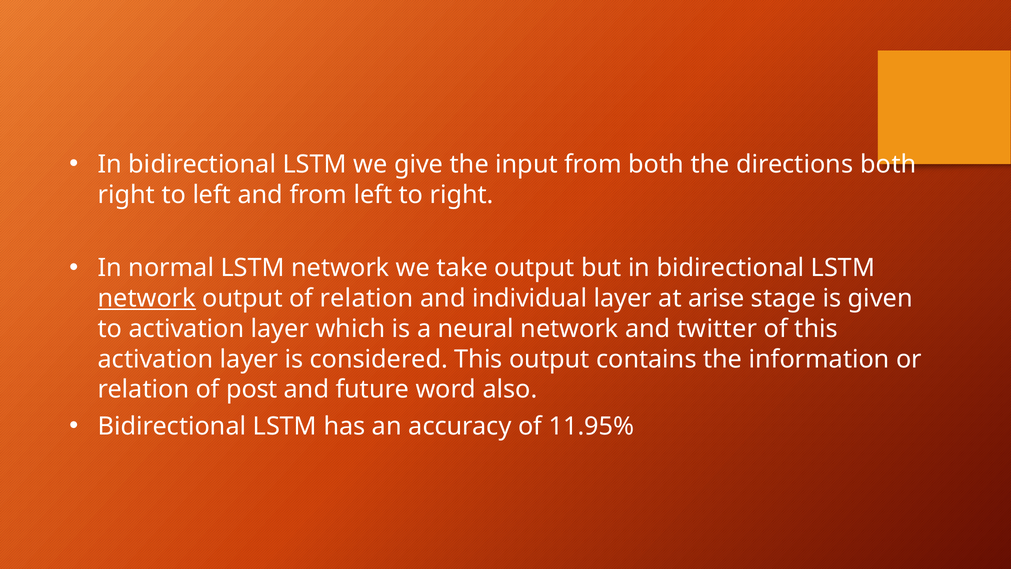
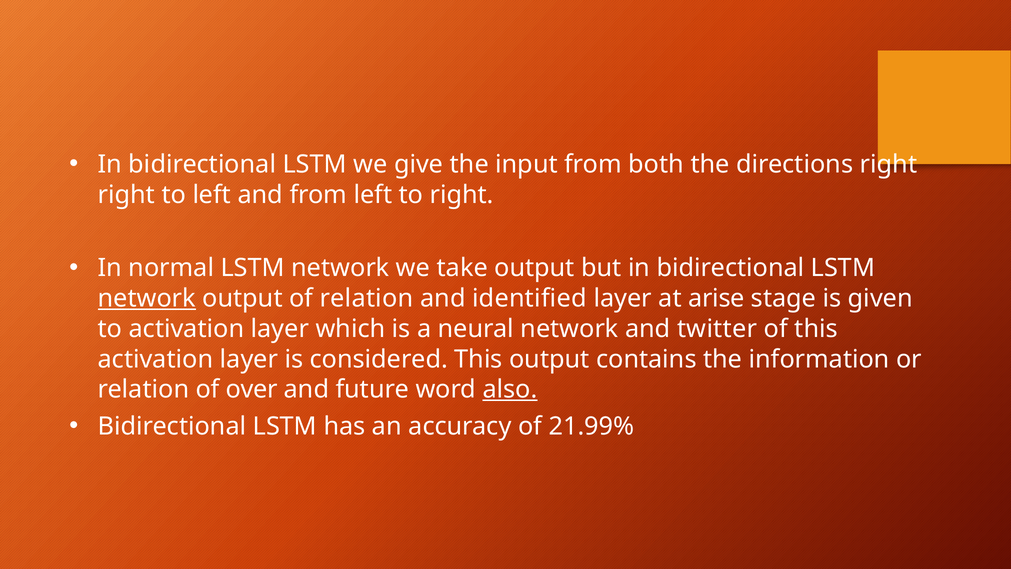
directions both: both -> right (888, 164)
individual: individual -> identified (529, 298)
post: post -> over (252, 389)
also underline: none -> present (510, 389)
11.95%: 11.95% -> 21.99% (591, 426)
